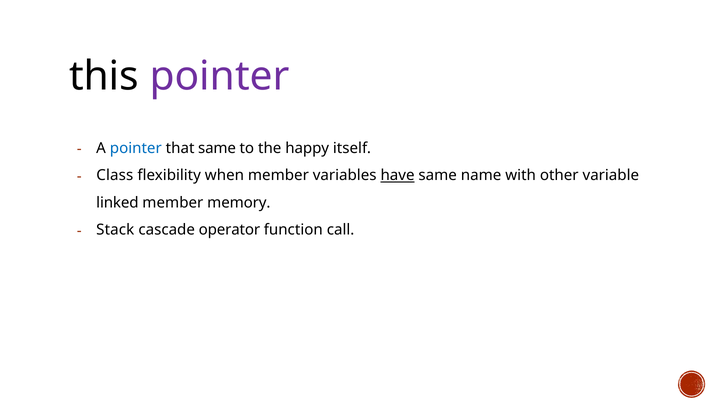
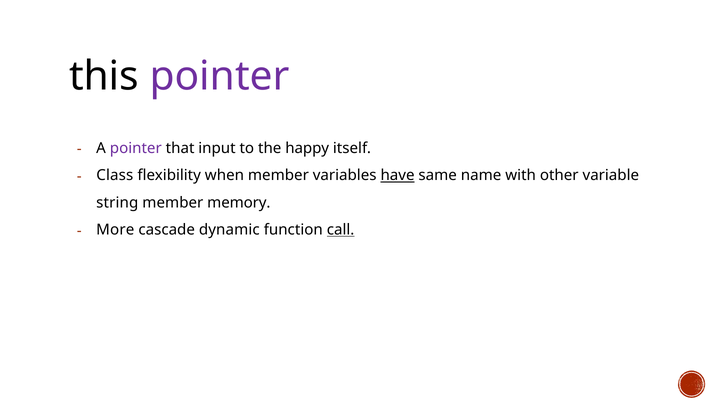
pointer colour: blue -> purple (136, 148)
that same: same -> input (217, 148)
linked: linked -> string (117, 202)
Stack: Stack -> More (115, 230)
operator: operator -> dynamic (229, 230)
call underline: none -> present (341, 230)
